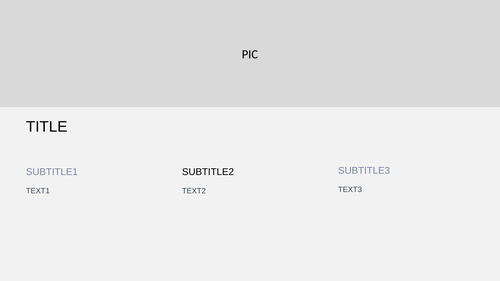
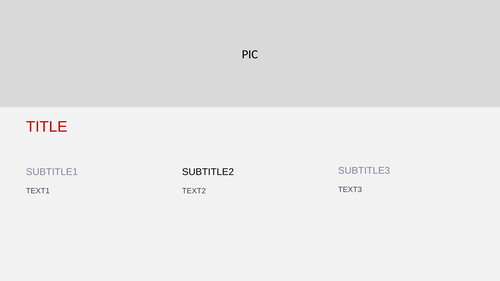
TITLE colour: black -> red (47, 127)
